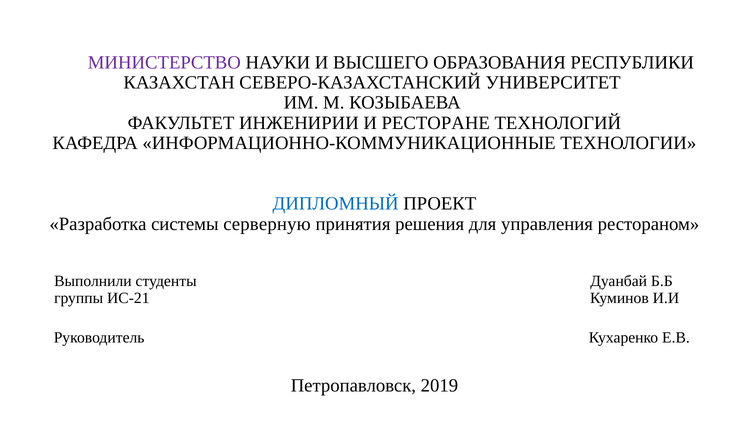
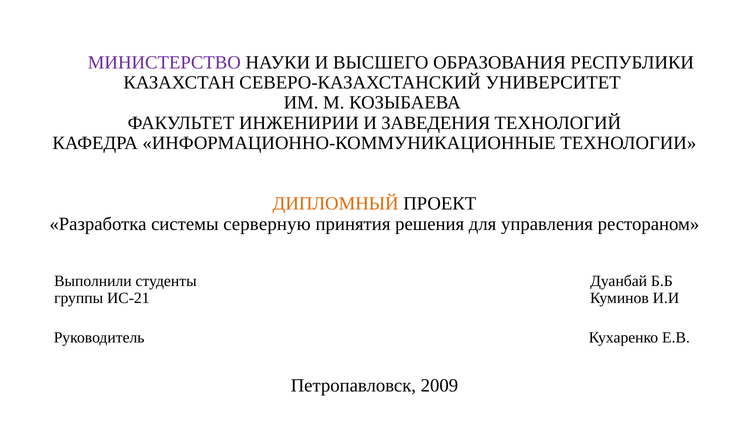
РЕСТОРАНЕ: РЕСТОРАНЕ -> ЗАВЕДЕНИЯ (436, 123)
ДИПЛОМНЫЙ colour: blue -> orange (336, 204)
2019: 2019 -> 2009 (439, 386)
